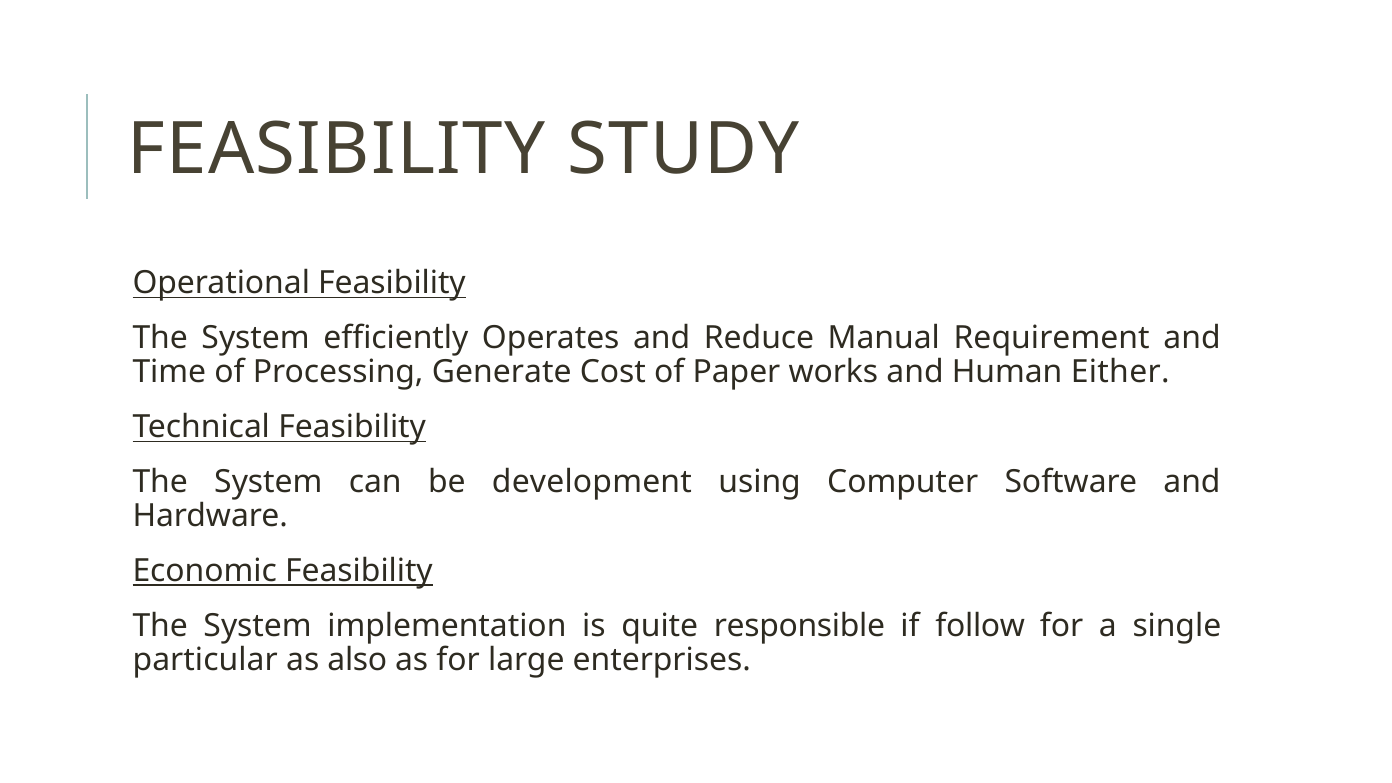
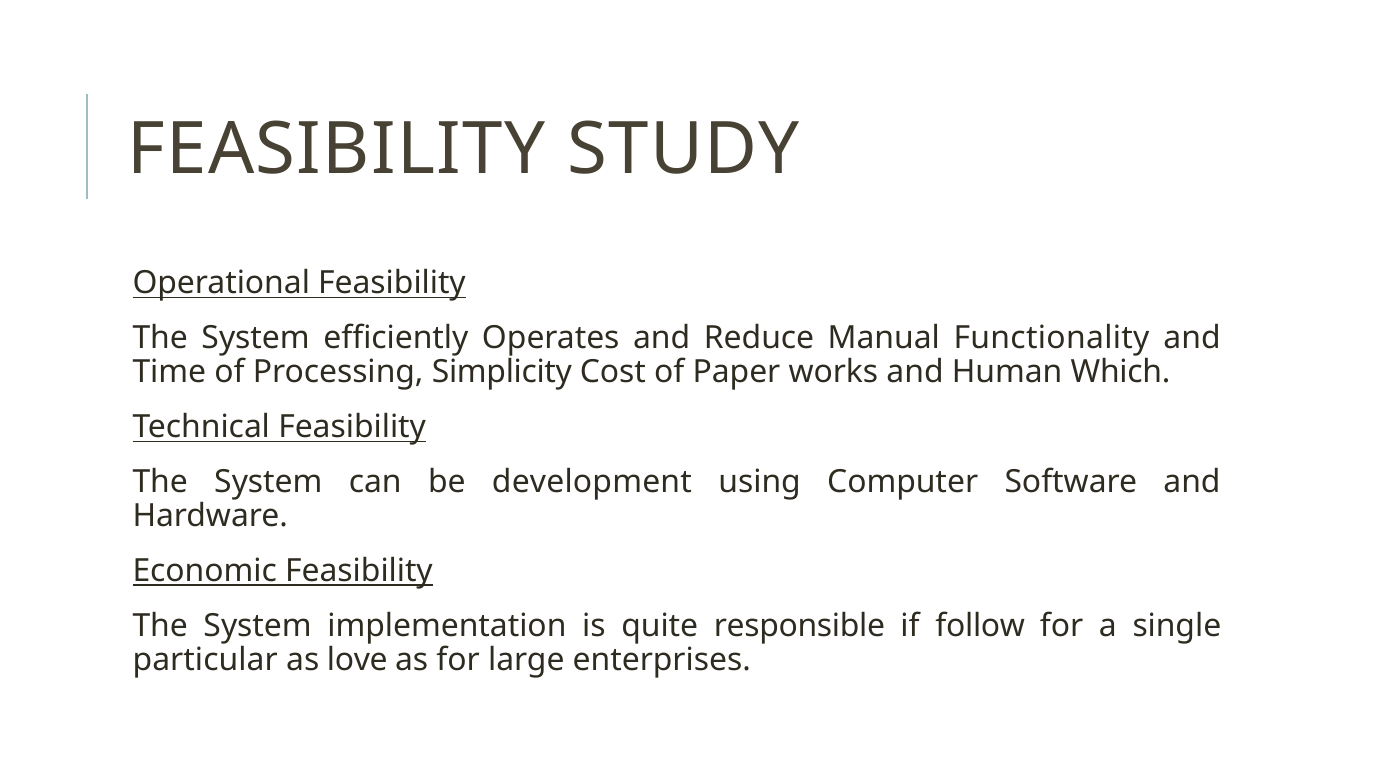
Requirement: Requirement -> Functionality (1052, 338)
Generate: Generate -> Simplicity (502, 372)
Either: Either -> Which (1121, 372)
also: also -> love (357, 660)
